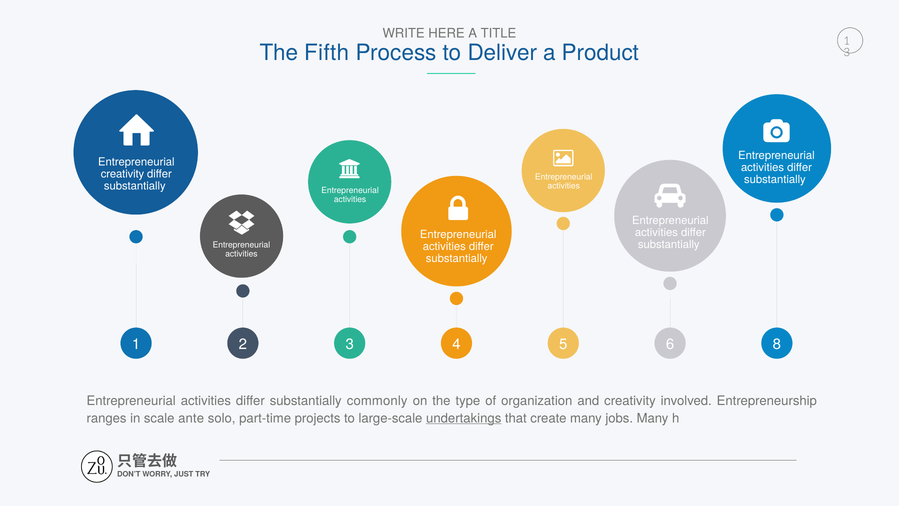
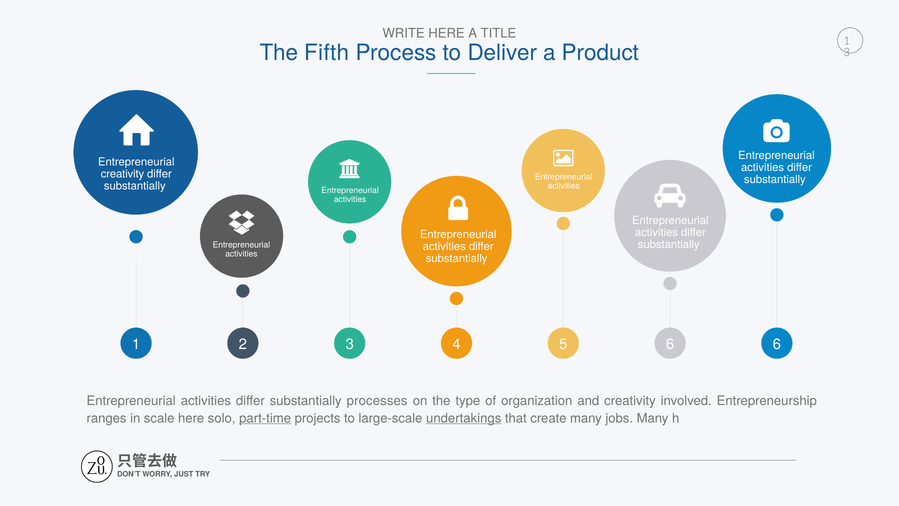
6 8: 8 -> 6 (777, 344)
commonly: commonly -> processes (377, 401)
scale ante: ante -> here (191, 418)
part-time underline: none -> present (265, 418)
